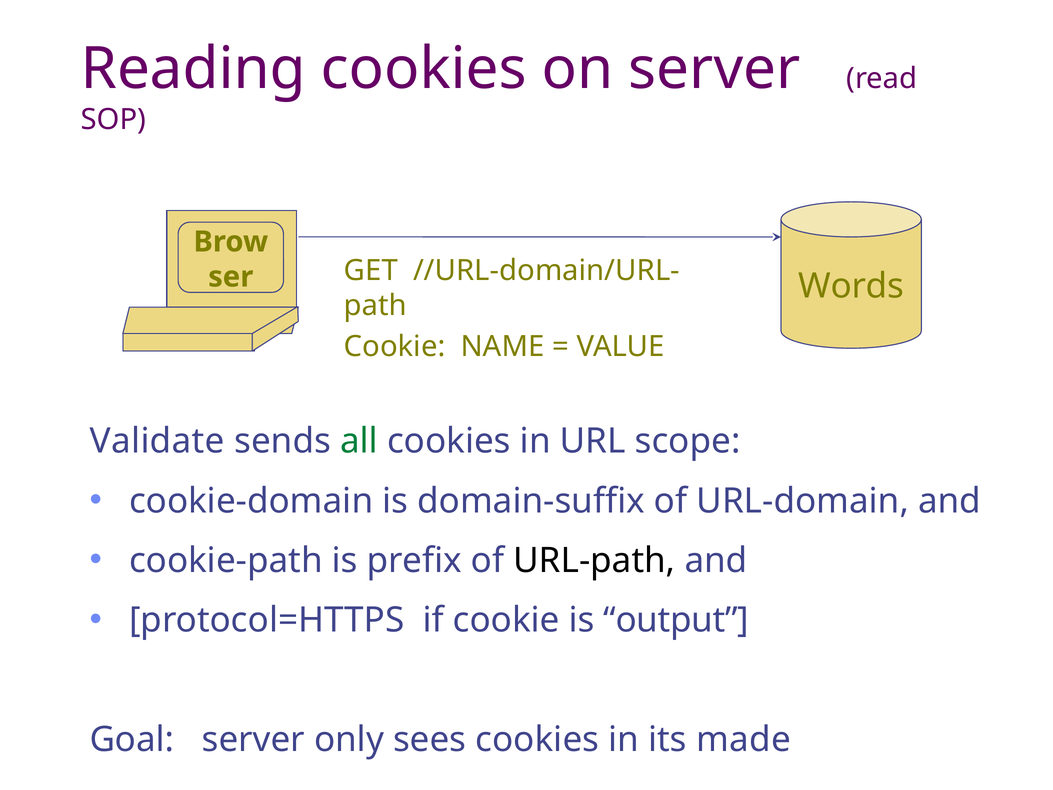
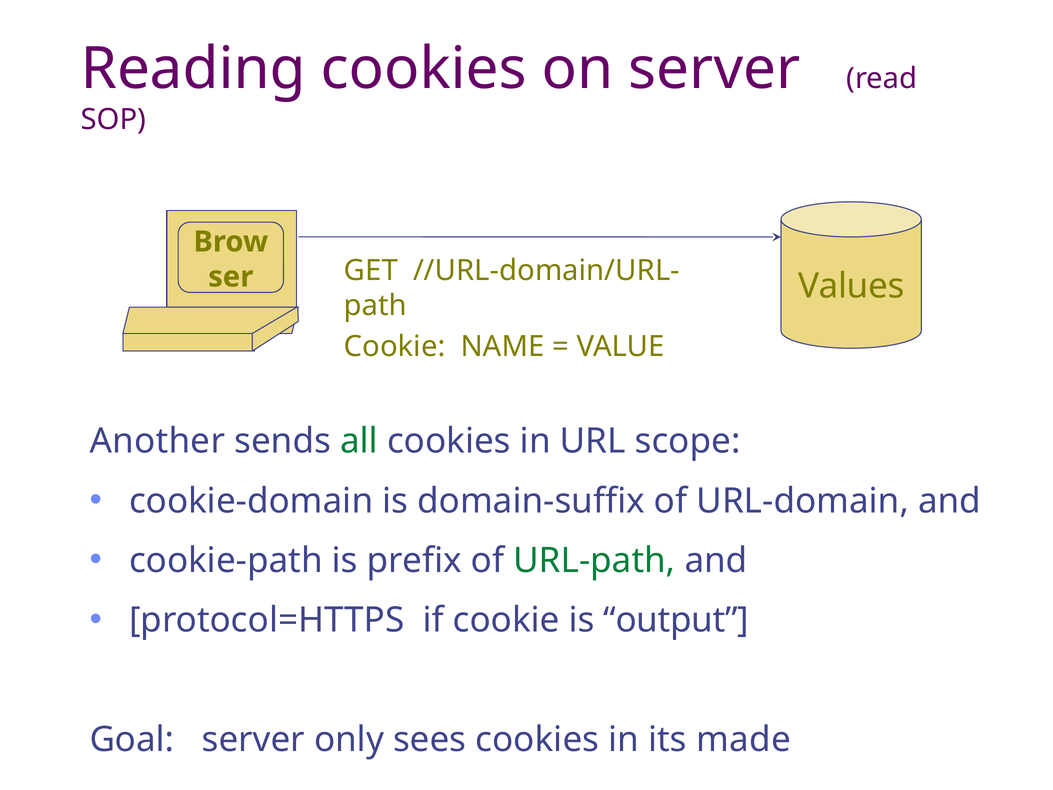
Words: Words -> Values (851, 286)
Validate: Validate -> Another (157, 441)
URL-path colour: black -> green (594, 561)
